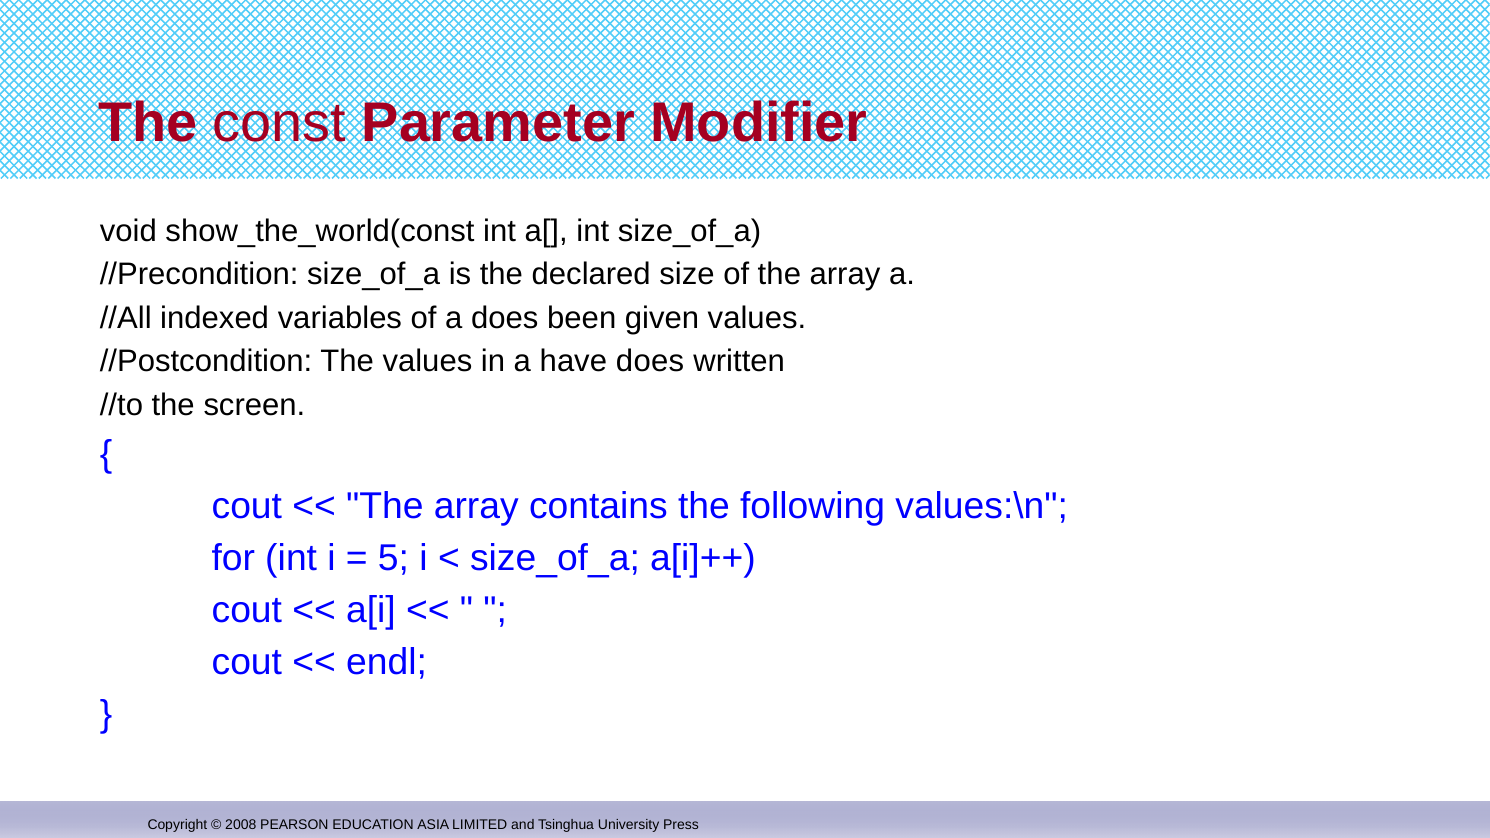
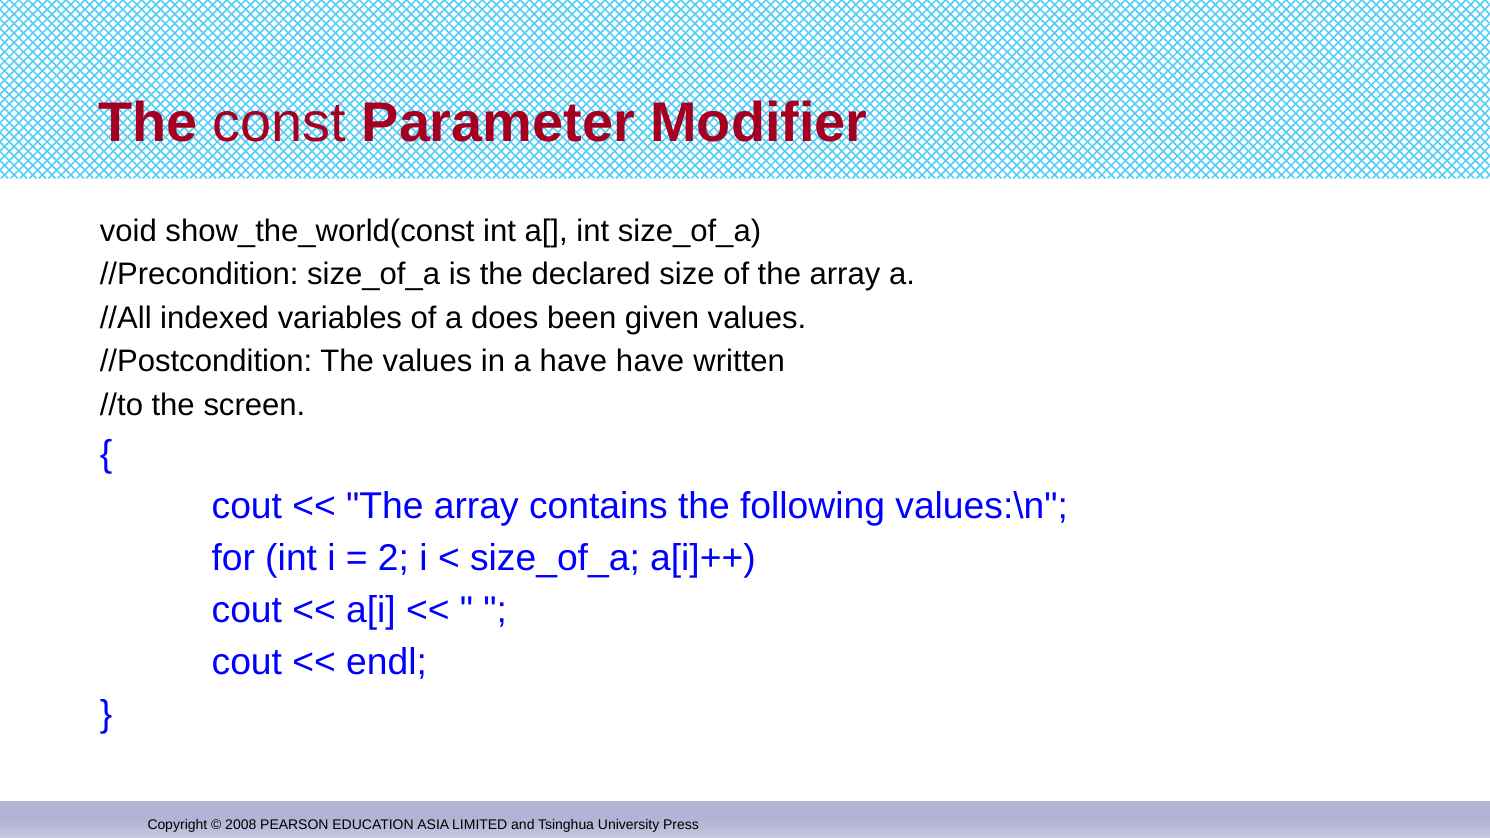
have does: does -> have (650, 362)
5: 5 -> 2 (393, 558)
